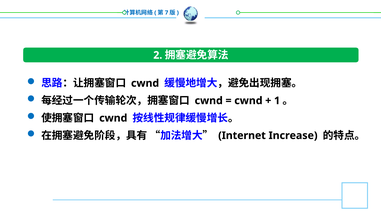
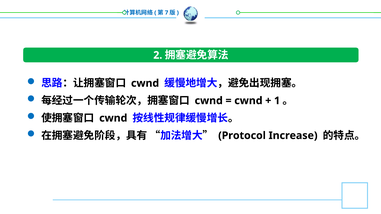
Internet: Internet -> Protocol (242, 136)
